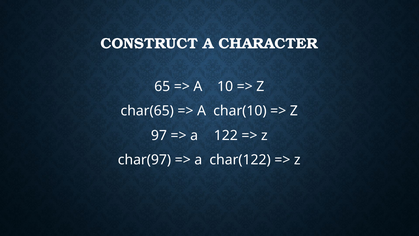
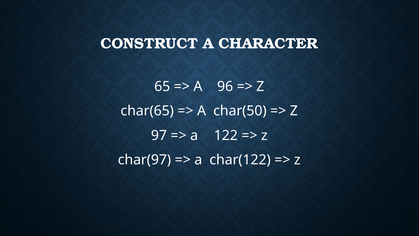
10: 10 -> 96 (225, 86)
char(10: char(10 -> char(50 (240, 111)
